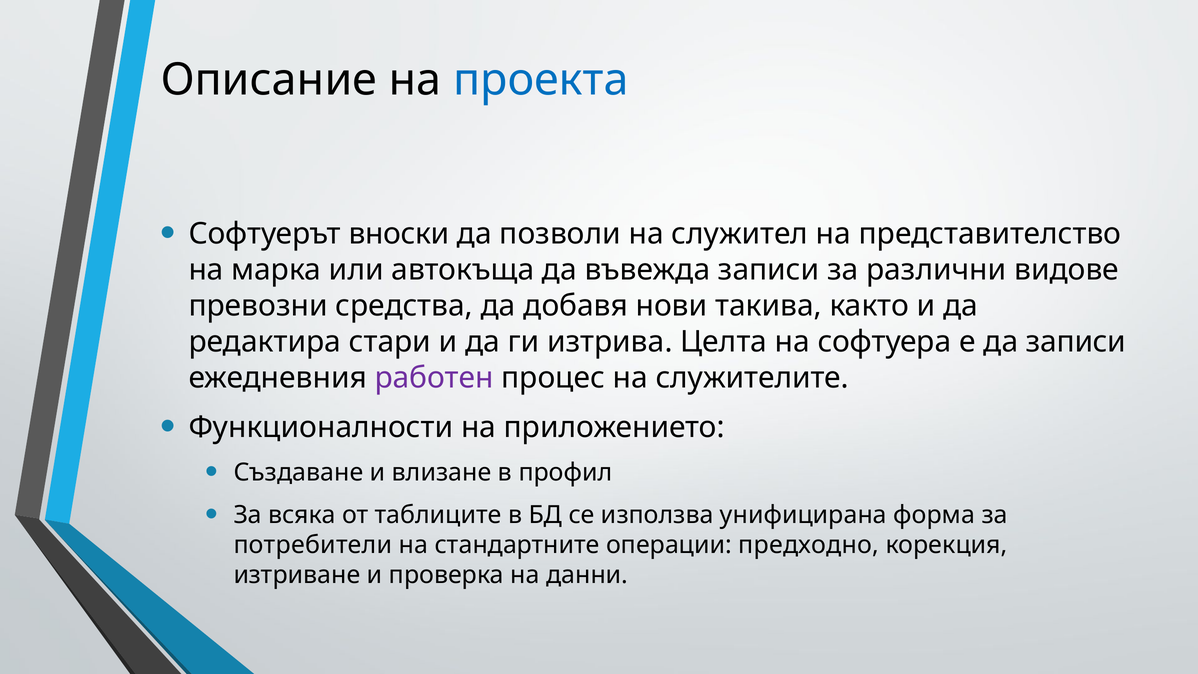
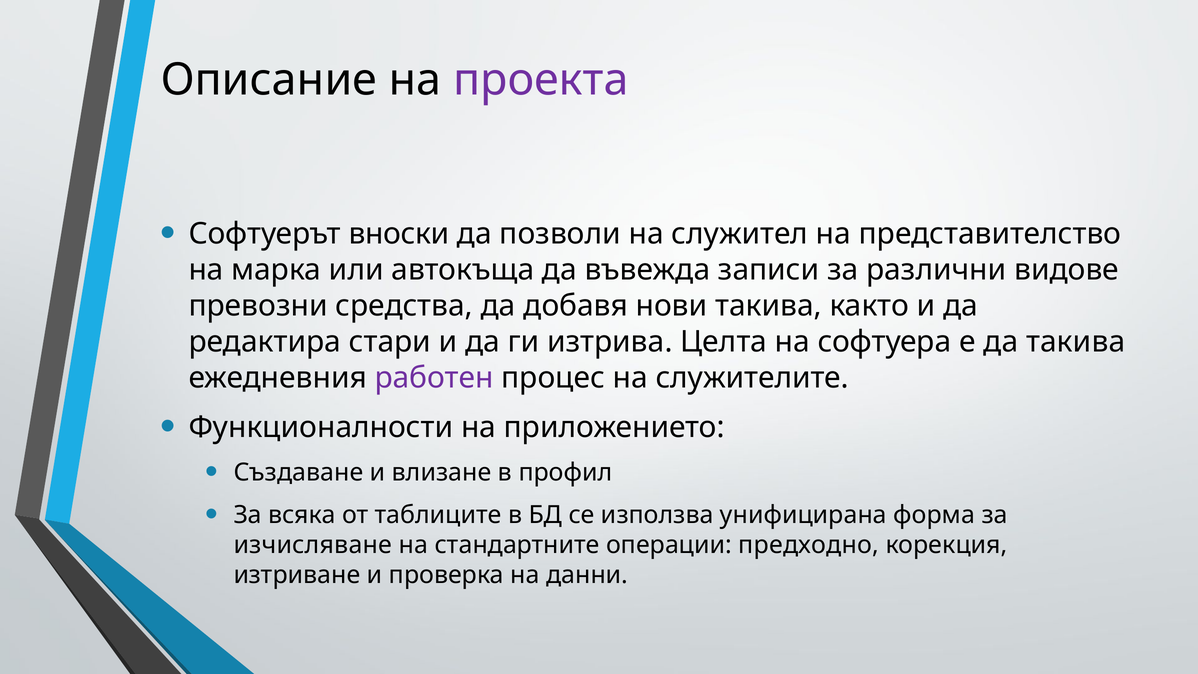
проекта colour: blue -> purple (541, 80)
да записи: записи -> такива (1076, 342)
потребители: потребители -> изчисляване (313, 545)
